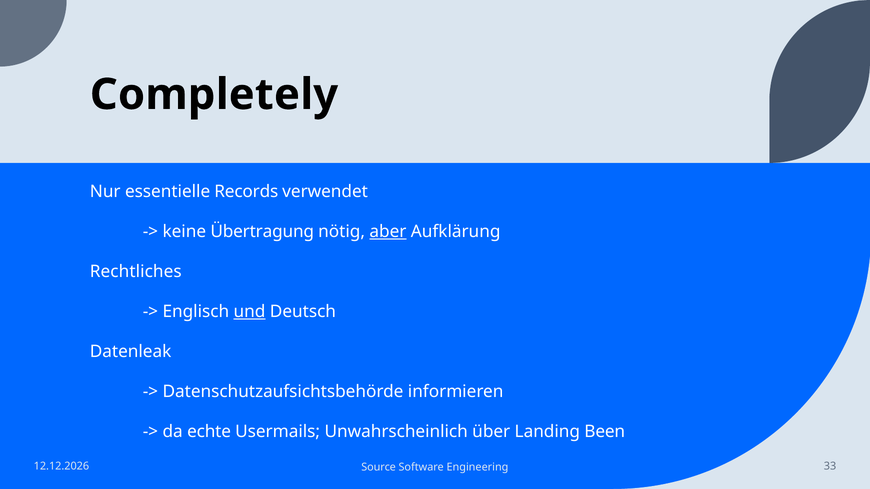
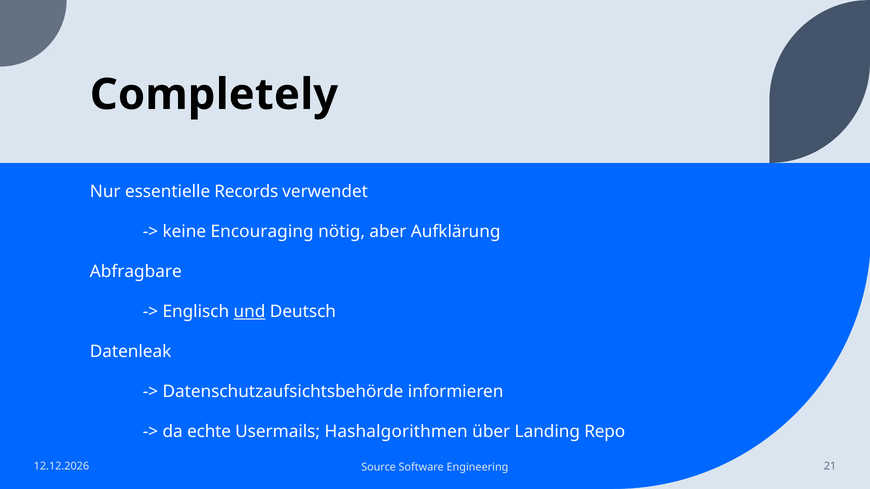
Übertragung: Übertragung -> Encouraging (262, 232)
aber underline: present -> none (388, 232)
Rechtliches: Rechtliches -> Abfragbare (136, 272)
Unwahrscheinlich: Unwahrscheinlich -> Hashalgorithmen (396, 432)
Been: Been -> Repo (605, 432)
33: 33 -> 21 (830, 466)
